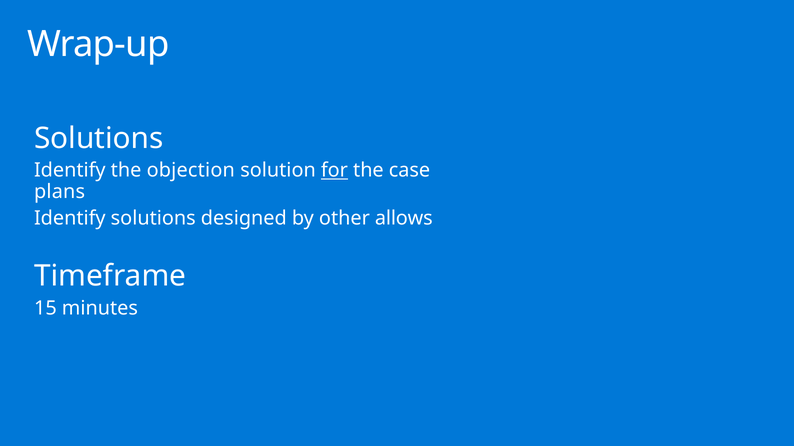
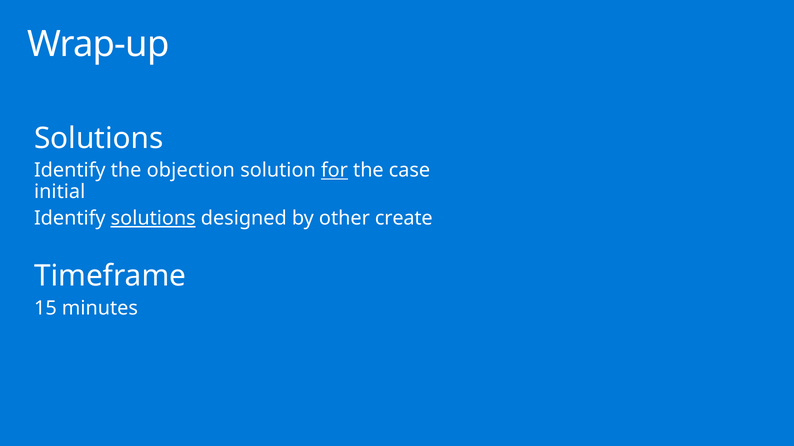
plans: plans -> initial (60, 192)
solutions underline: none -> present (153, 218)
allows: allows -> create (404, 218)
